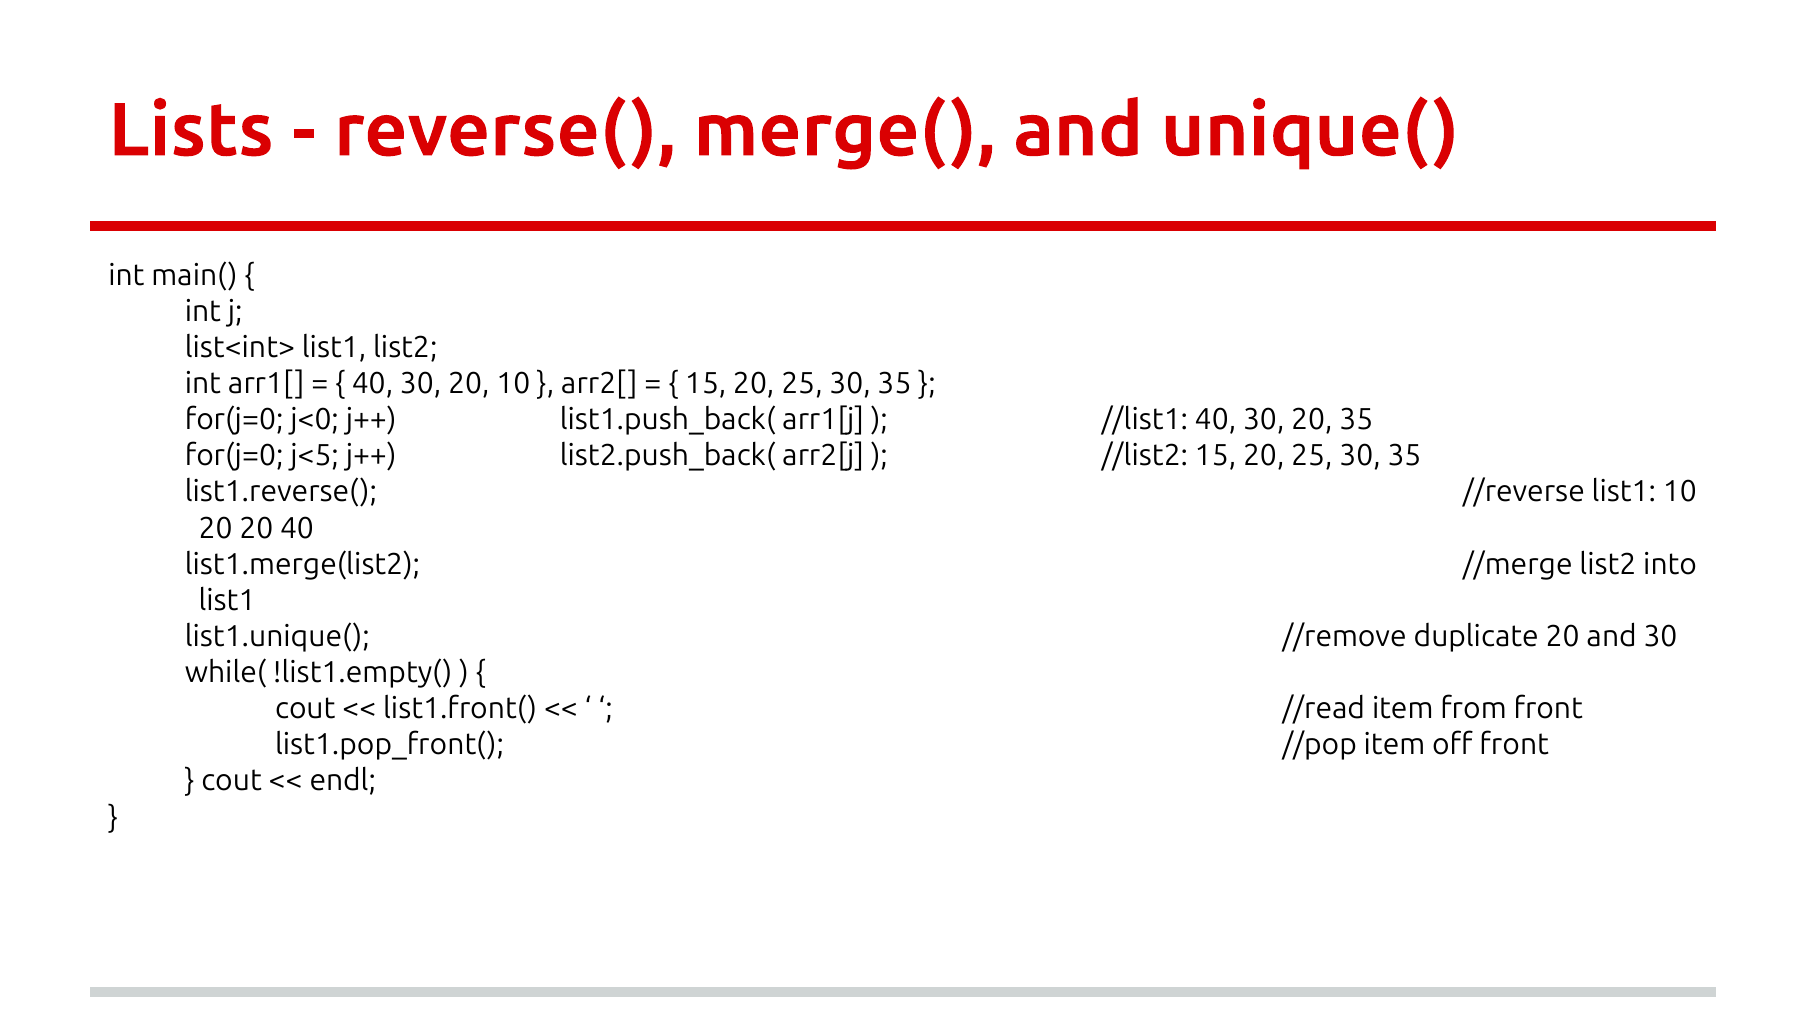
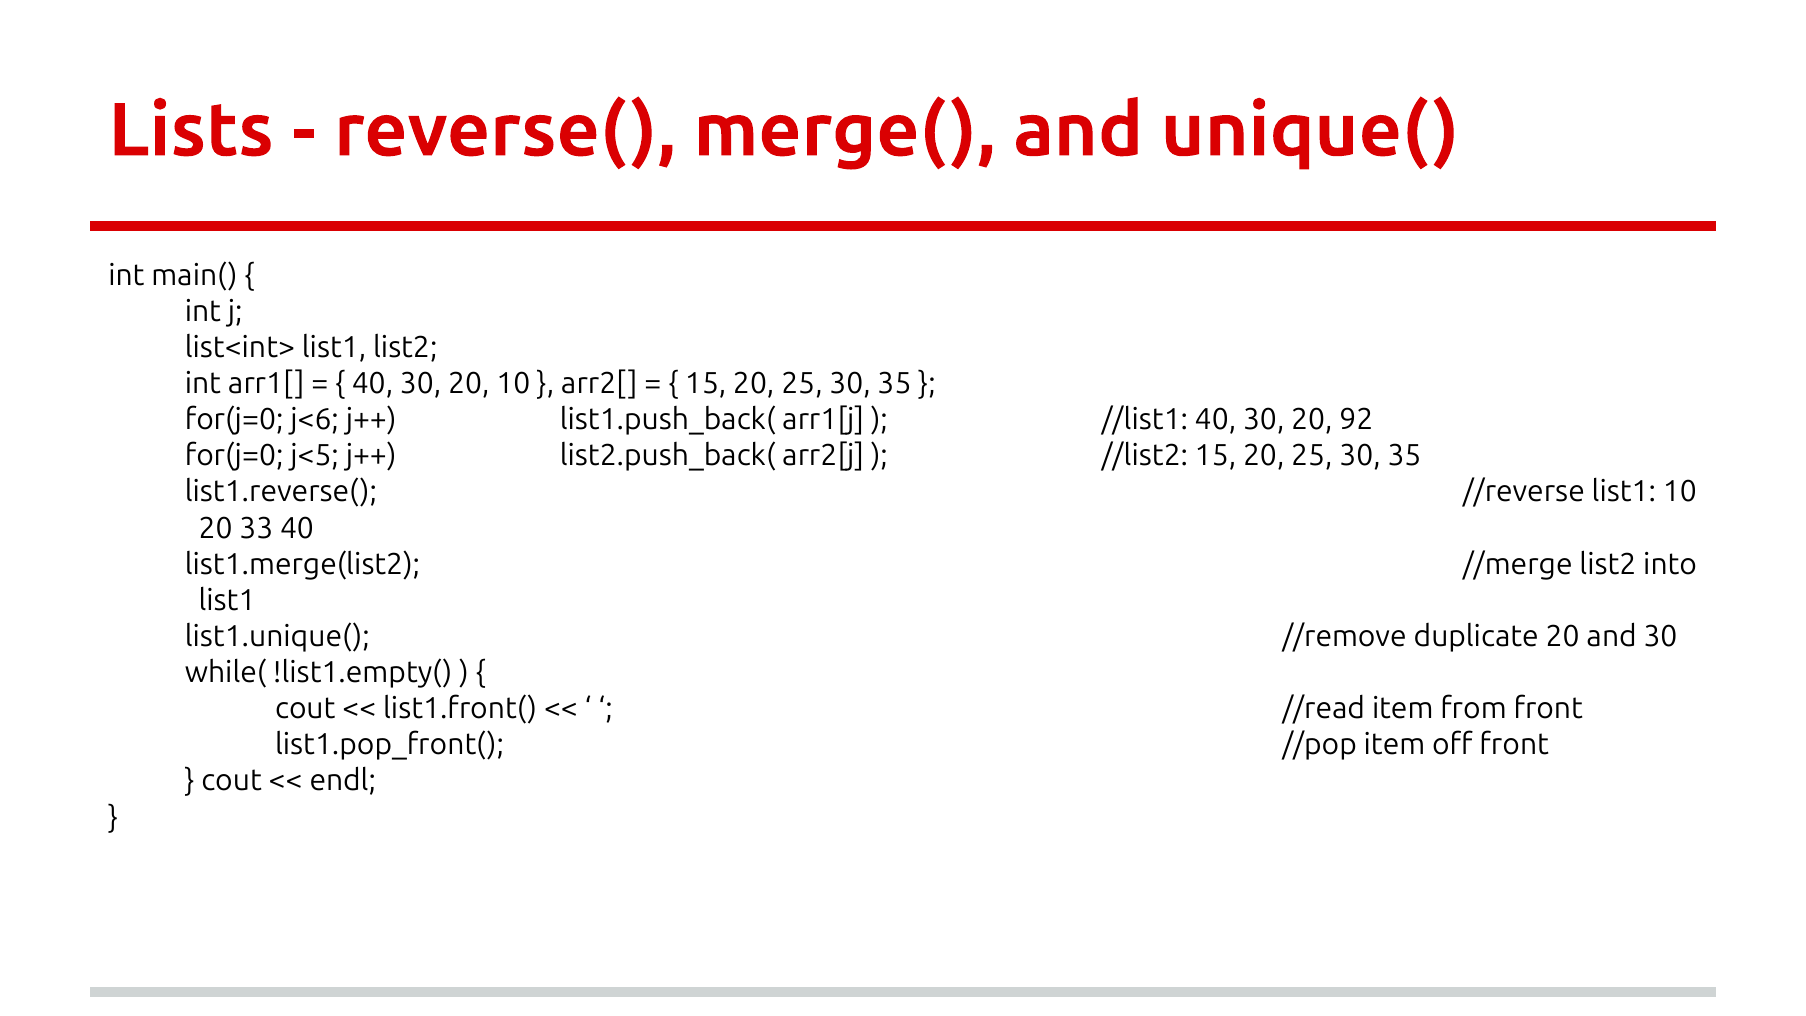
j<0: j<0 -> j<6 (315, 420)
20 35: 35 -> 92 (1356, 420)
20 20: 20 -> 33 (256, 528)
